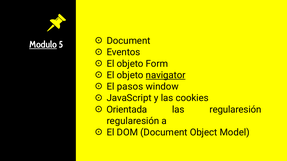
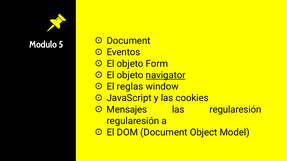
Modulo underline: present -> none (43, 45)
pasos: pasos -> reglas (130, 87)
Orientada: Orientada -> Mensajes (127, 110)
